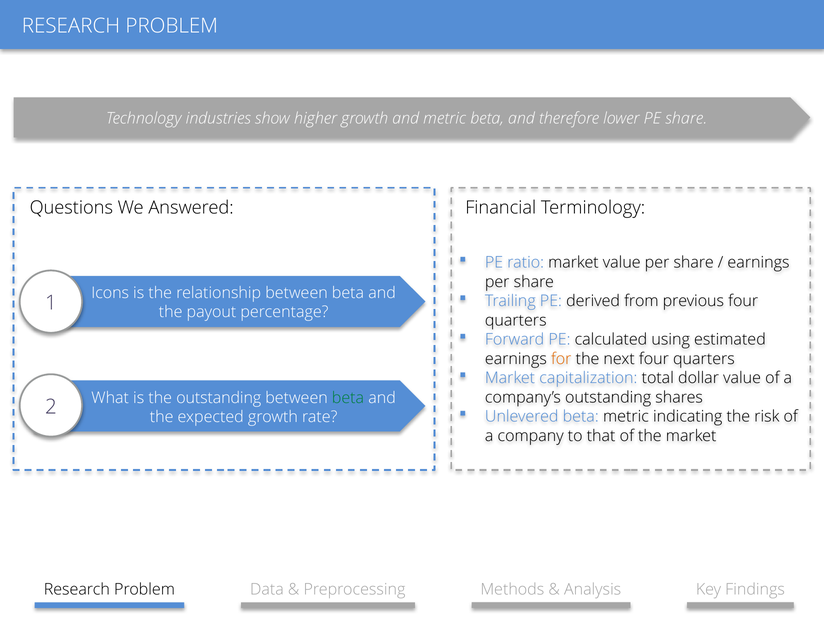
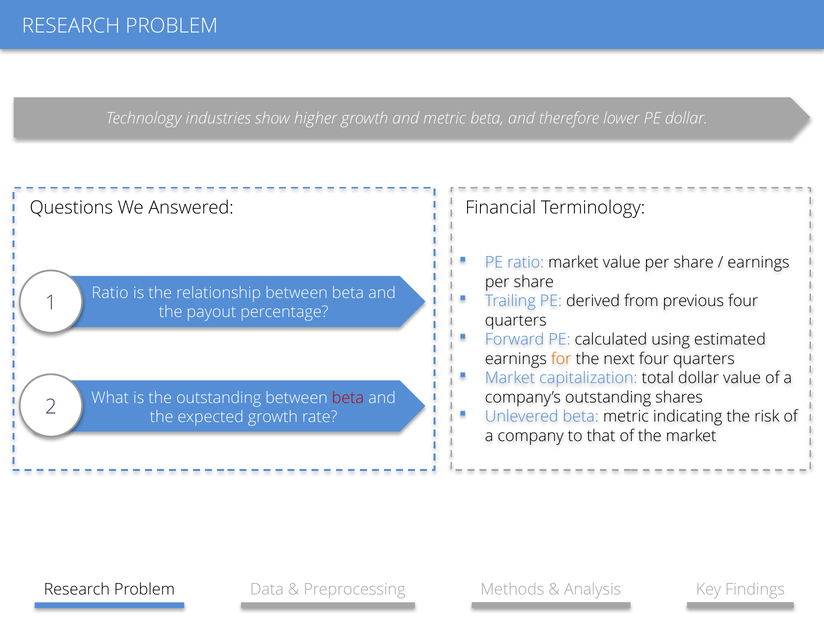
PE share: share -> dollar (686, 119)
Icons: Icons -> Ratio (110, 293)
beta colour: green -> red (348, 398)
